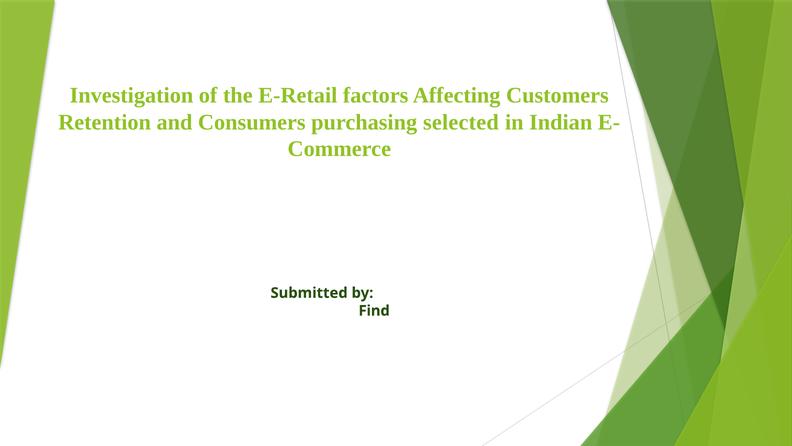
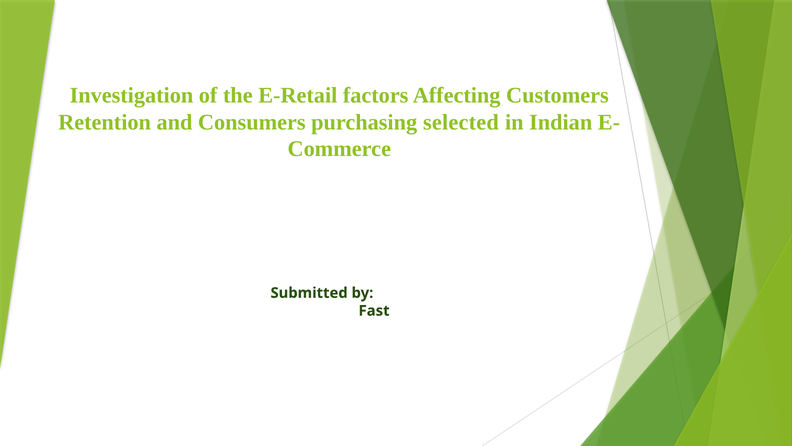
Find: Find -> Fast (374, 310)
